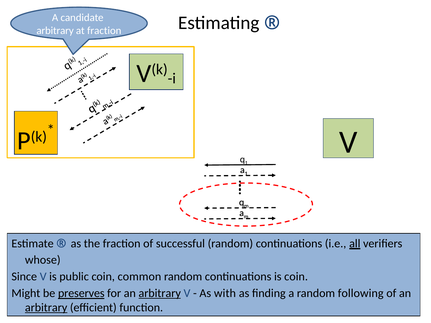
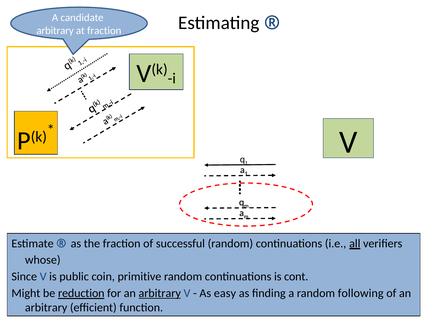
common: common -> primitive (139, 277)
is coin: coin -> cont (296, 277)
preserves: preserves -> reduction (81, 294)
with: with -> easy (225, 294)
arbitrary underline: present -> none (46, 308)
